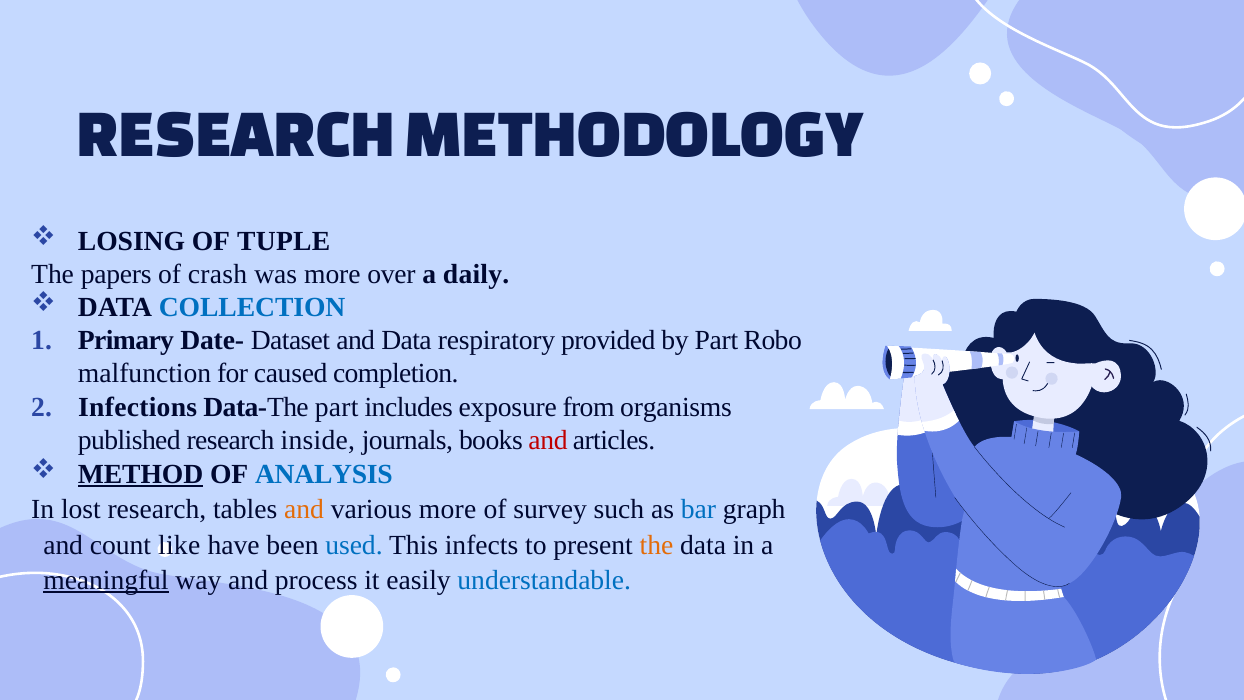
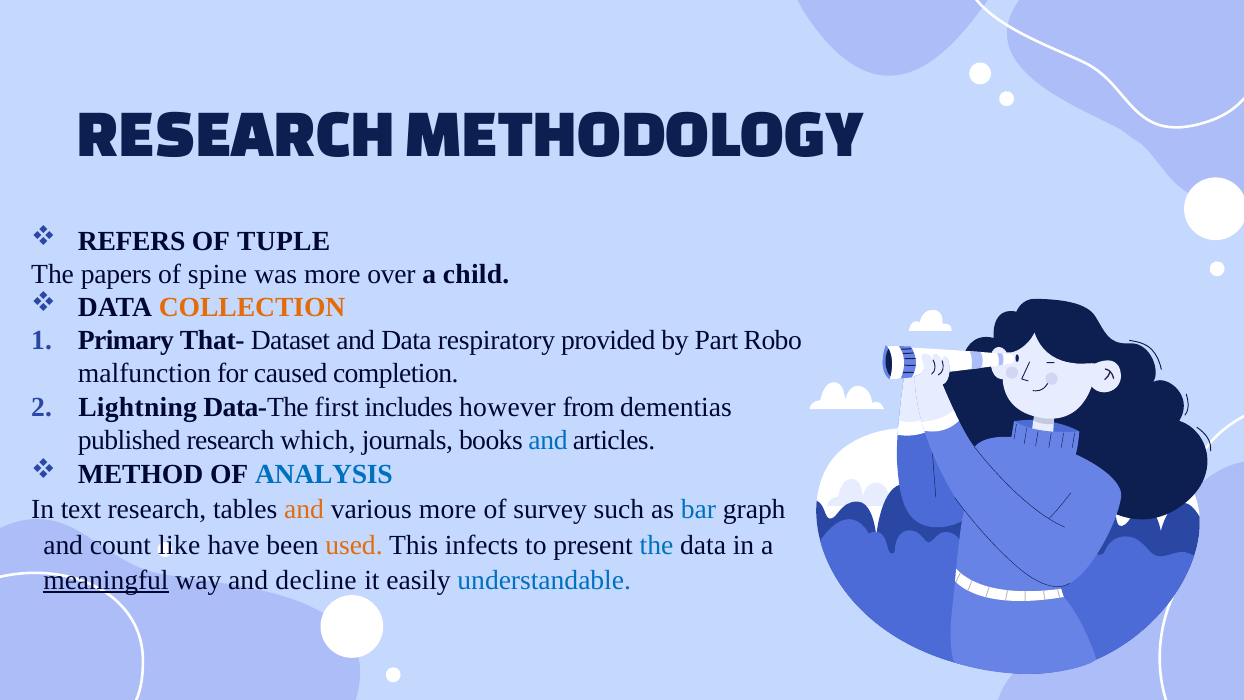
LOSING: LOSING -> REFERS (132, 241)
crash: crash -> spine (218, 274)
daily: daily -> child (476, 274)
COLLECTION colour: blue -> orange (252, 307)
Date-: Date- -> That- (212, 340)
Infections: Infections -> Lightning (138, 407)
Data-The part: part -> first (337, 407)
exposure: exposure -> however (507, 407)
organisms: organisms -> dementias (676, 407)
inside: inside -> which (318, 441)
and colour: red -> blue (548, 441)
METHOD underline: present -> none (141, 474)
lost: lost -> text (81, 509)
used colour: blue -> orange (354, 545)
the colour: orange -> blue (657, 545)
process: process -> decline (316, 580)
